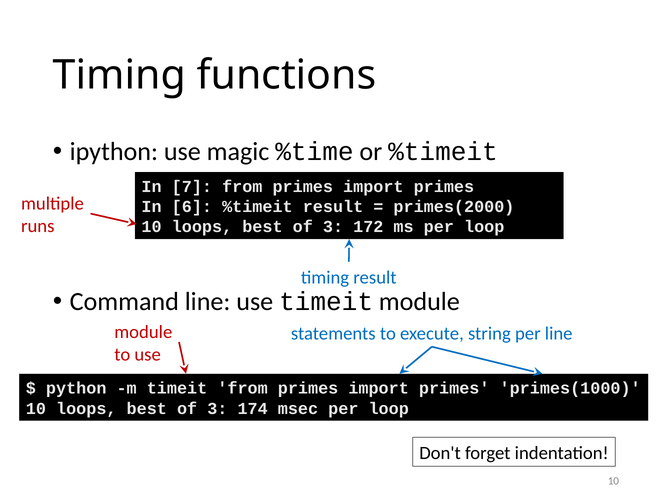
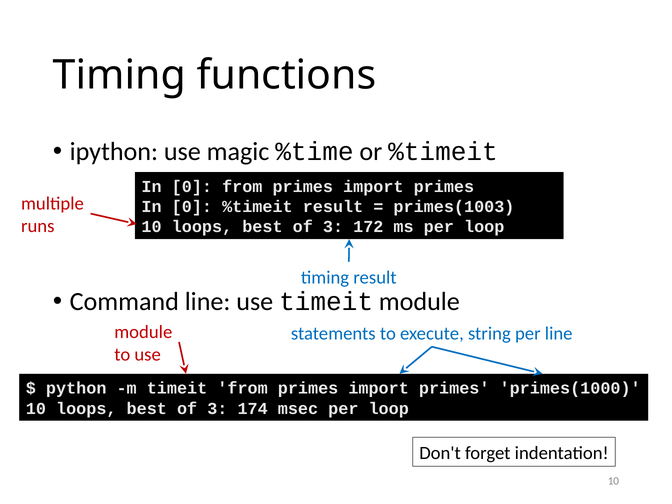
7: 7 -> 0 (192, 187)
6: 6 -> 0 (192, 207)
primes(2000: primes(2000 -> primes(1003 (454, 207)
